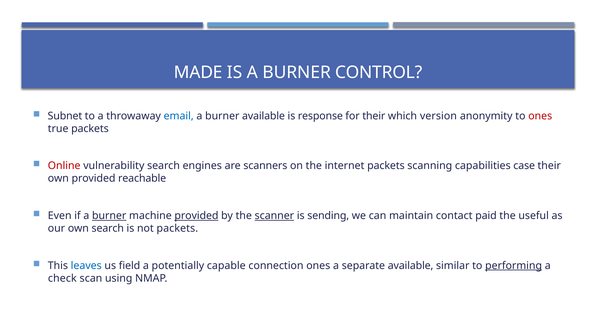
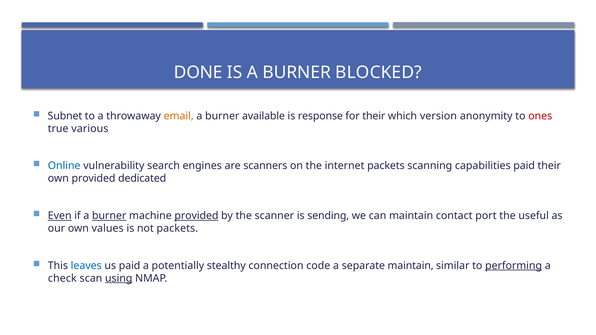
MADE: MADE -> DONE (198, 72)
CONTROL: CONTROL -> BLOCKED (379, 72)
email colour: blue -> orange (179, 116)
true packets: packets -> various (90, 129)
Online colour: red -> blue (64, 166)
capabilities case: case -> paid (524, 166)
reachable: reachable -> dedicated (142, 179)
Even underline: none -> present (60, 216)
scanner underline: present -> none (274, 216)
paid: paid -> port (486, 216)
own search: search -> values (108, 229)
us field: field -> paid (130, 266)
capable: capable -> stealthy (226, 266)
connection ones: ones -> code (318, 266)
separate available: available -> maintain (411, 266)
using underline: none -> present (119, 278)
